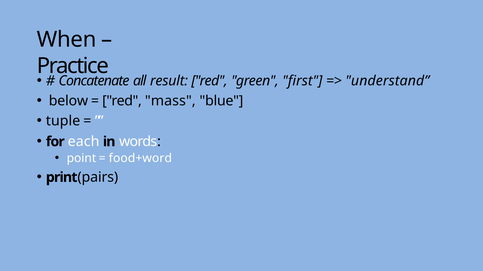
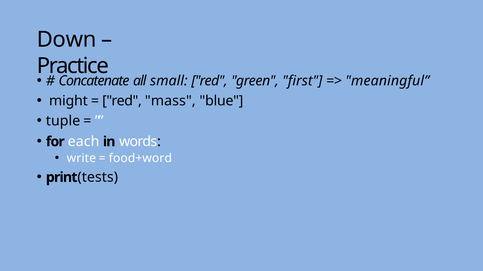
When: When -> Down (67, 40)
result: result -> small (169, 81)
understand: understand -> meaningful (387, 81)
below: below -> might (68, 101)
point: point -> write (81, 159)
pairs: pairs -> tests (98, 178)
